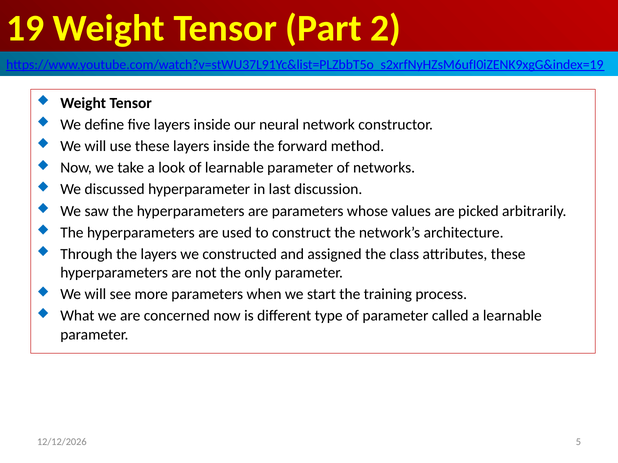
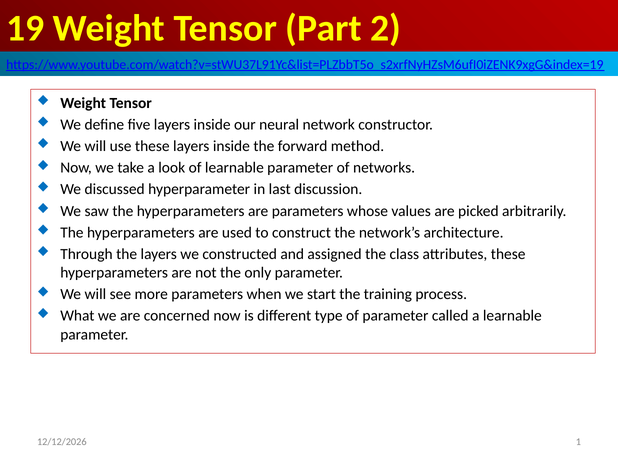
5: 5 -> 1 (578, 443)
